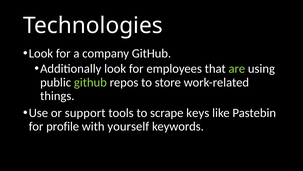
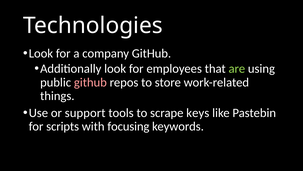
github colour: light green -> pink (90, 82)
profile: profile -> scripts (63, 126)
yourself: yourself -> focusing (128, 126)
